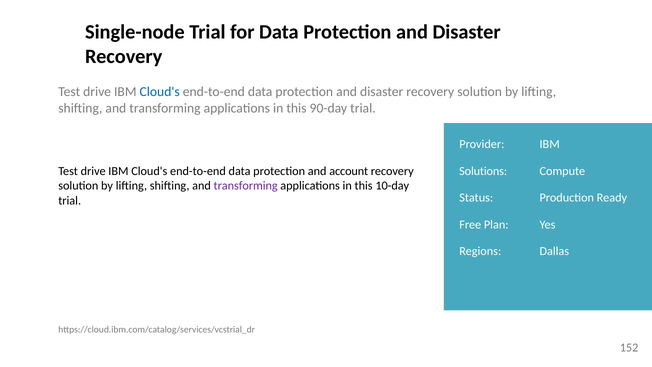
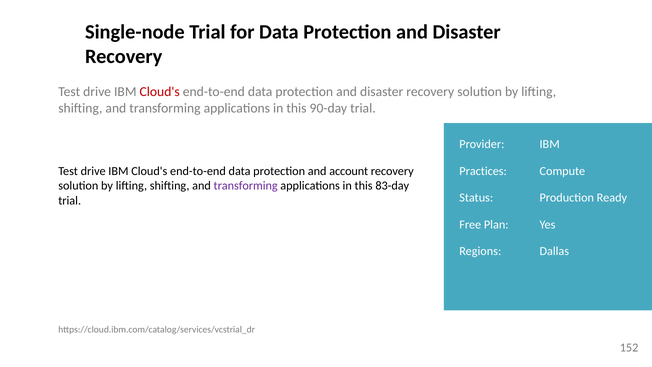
Cloud's colour: blue -> red (160, 92)
Solutions: Solutions -> Practices (483, 171)
10-day: 10-day -> 83-day (392, 186)
